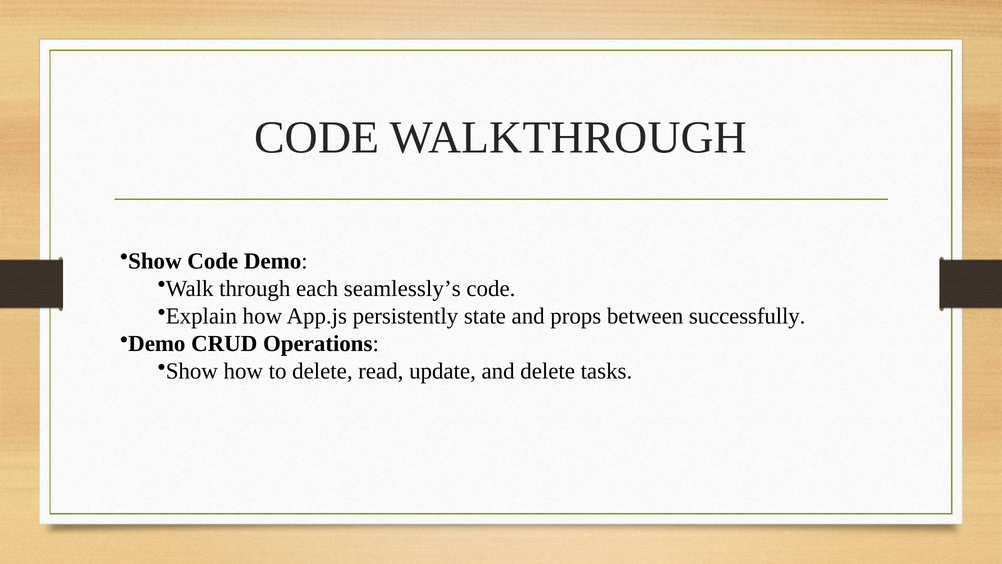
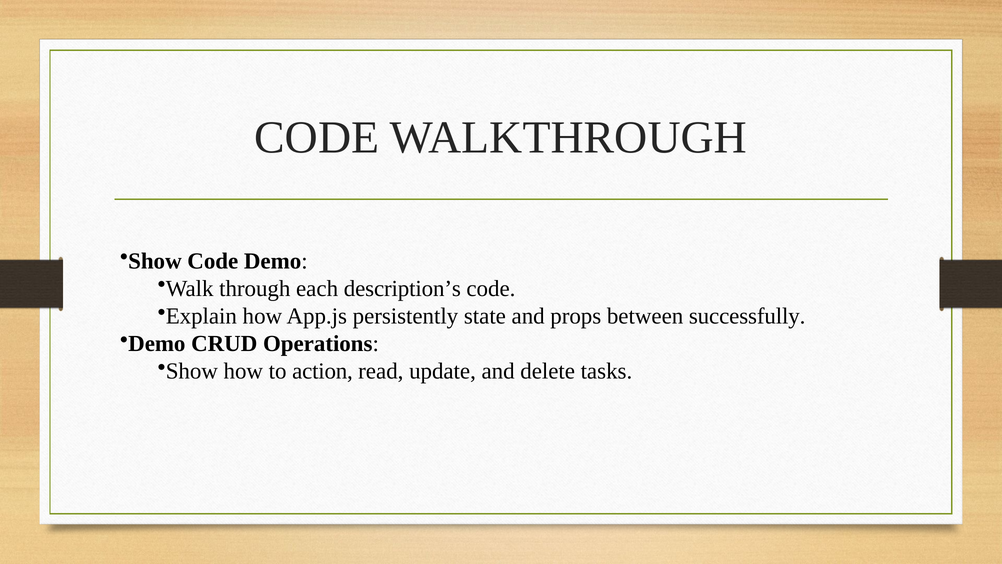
seamlessly’s: seamlessly’s -> description’s (402, 288)
to delete: delete -> action (323, 371)
